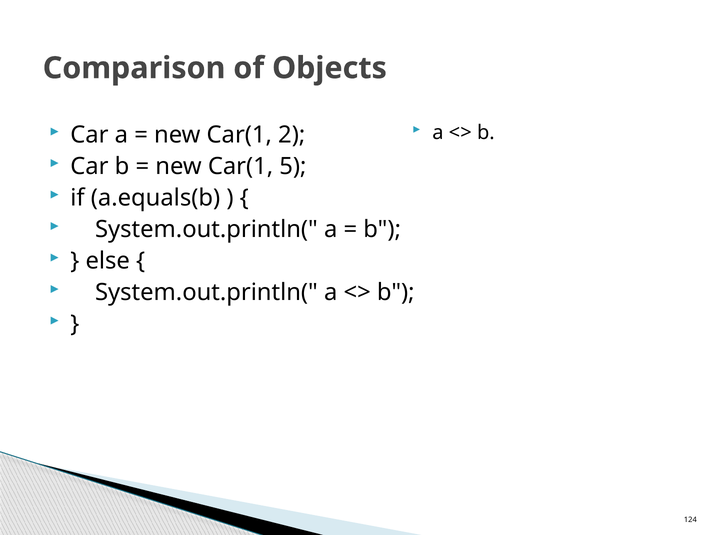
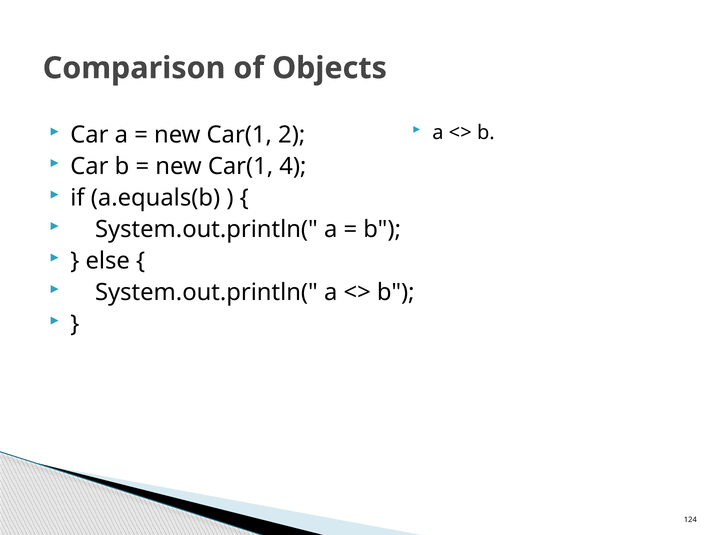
5: 5 -> 4 (293, 167)
